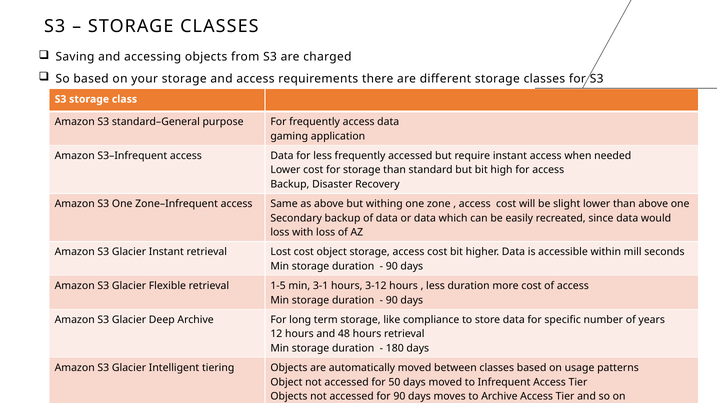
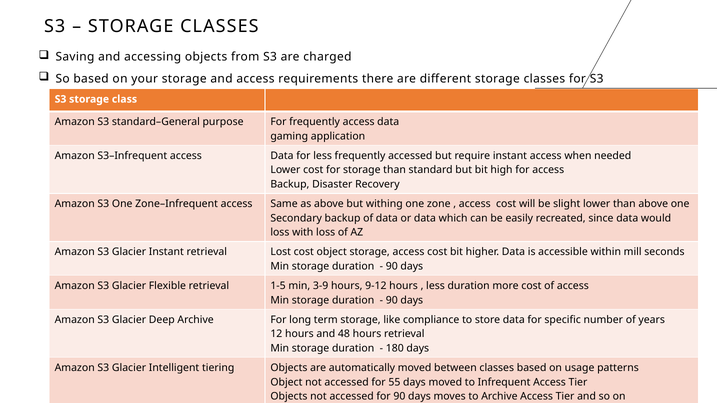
3-1: 3-1 -> 3-9 (321, 286)
3-12: 3-12 -> 9-12 (376, 286)
50: 50 -> 55 (394, 382)
